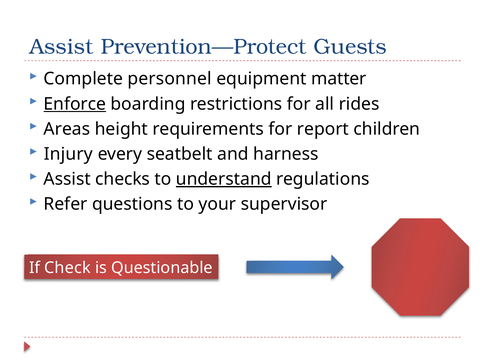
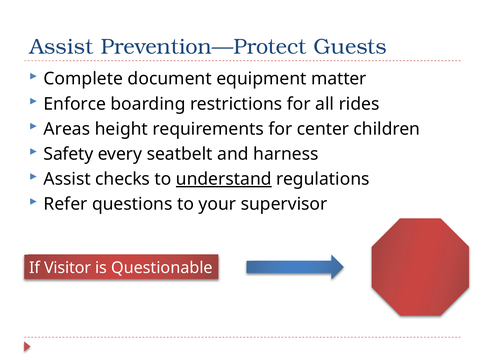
personnel: personnel -> document (170, 79)
Enforce underline: present -> none (75, 104)
report: report -> center (323, 129)
Injury: Injury -> Safety (68, 154)
Check: Check -> Visitor (68, 268)
